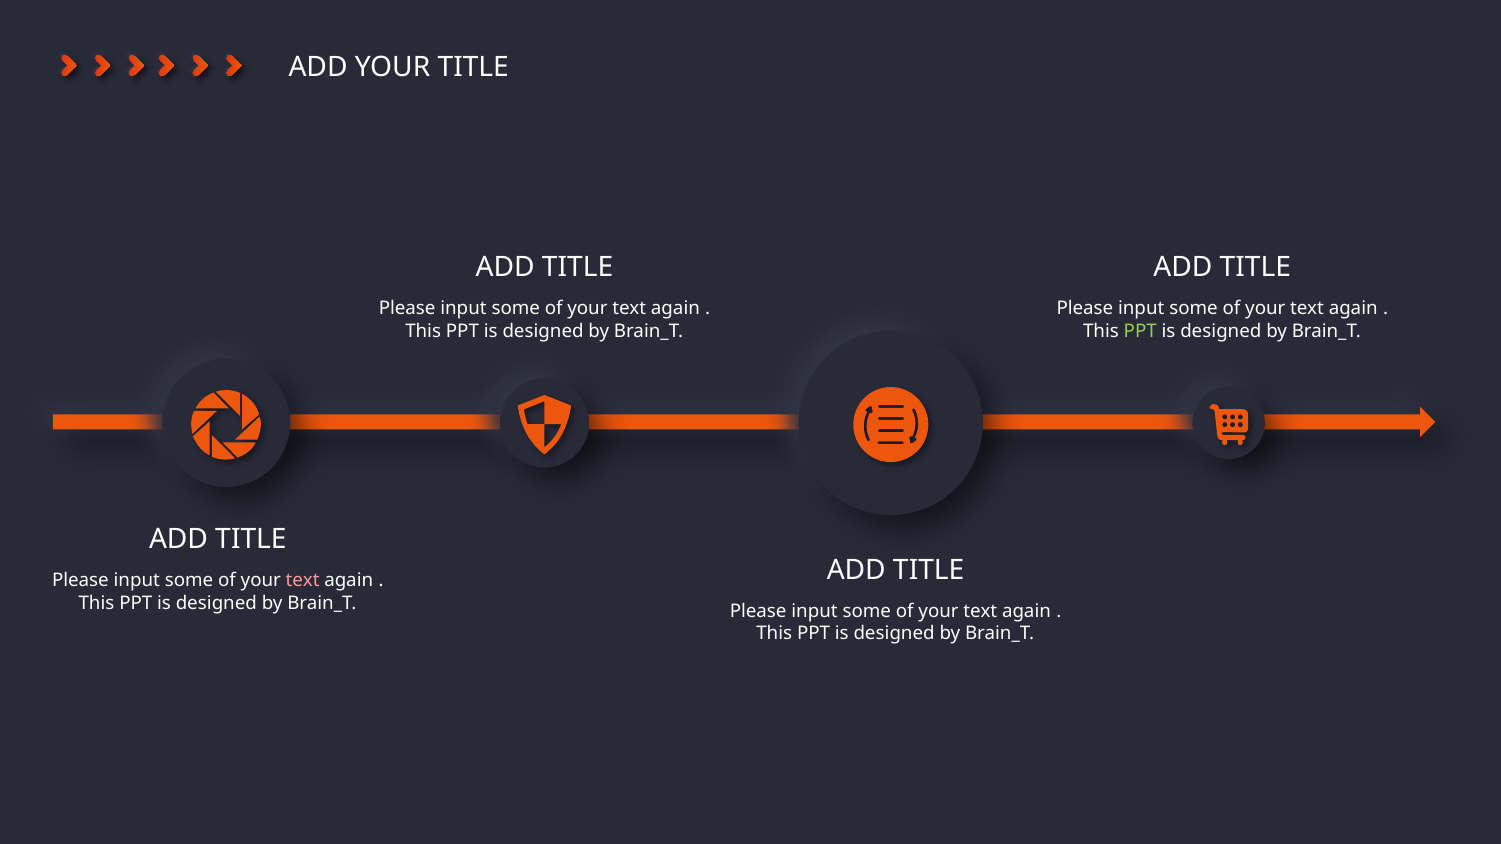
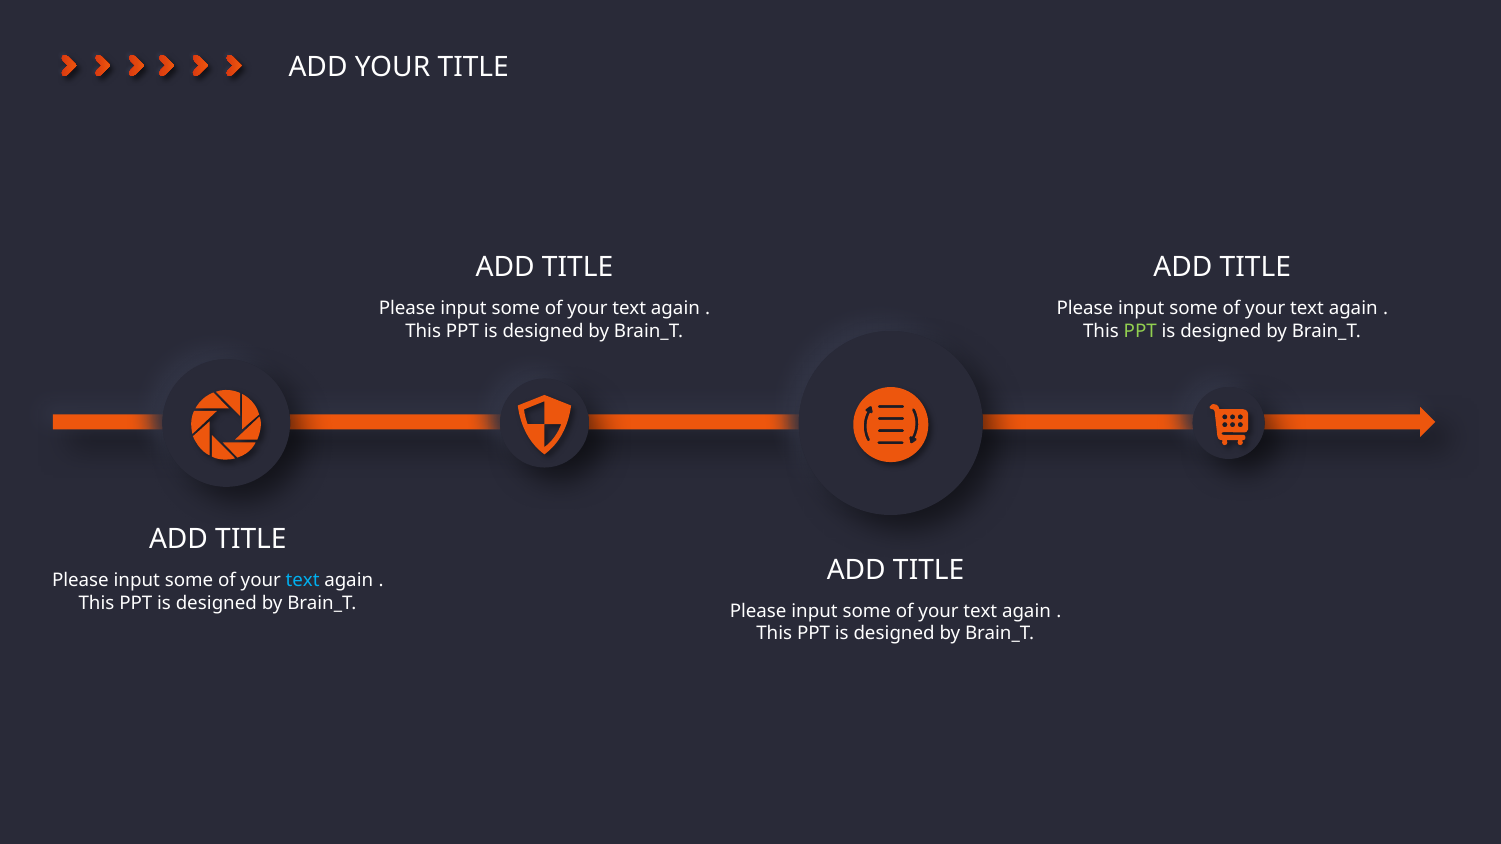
text colour: pink -> light blue (303, 581)
